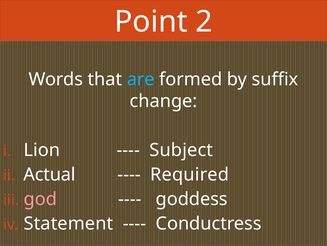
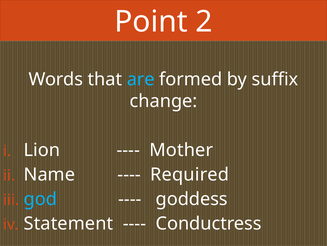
Subject: Subject -> Mother (181, 150)
Actual: Actual -> Name (49, 174)
god colour: pink -> light blue (40, 199)
